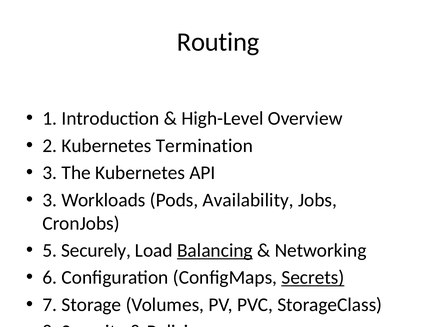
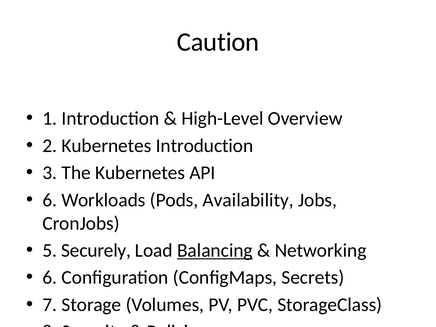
Routing: Routing -> Caution (218, 42)
Kubernetes Termination: Termination -> Introduction (205, 146)
3: 3 -> 6 (50, 200)
Secrets underline: present -> none (313, 278)
